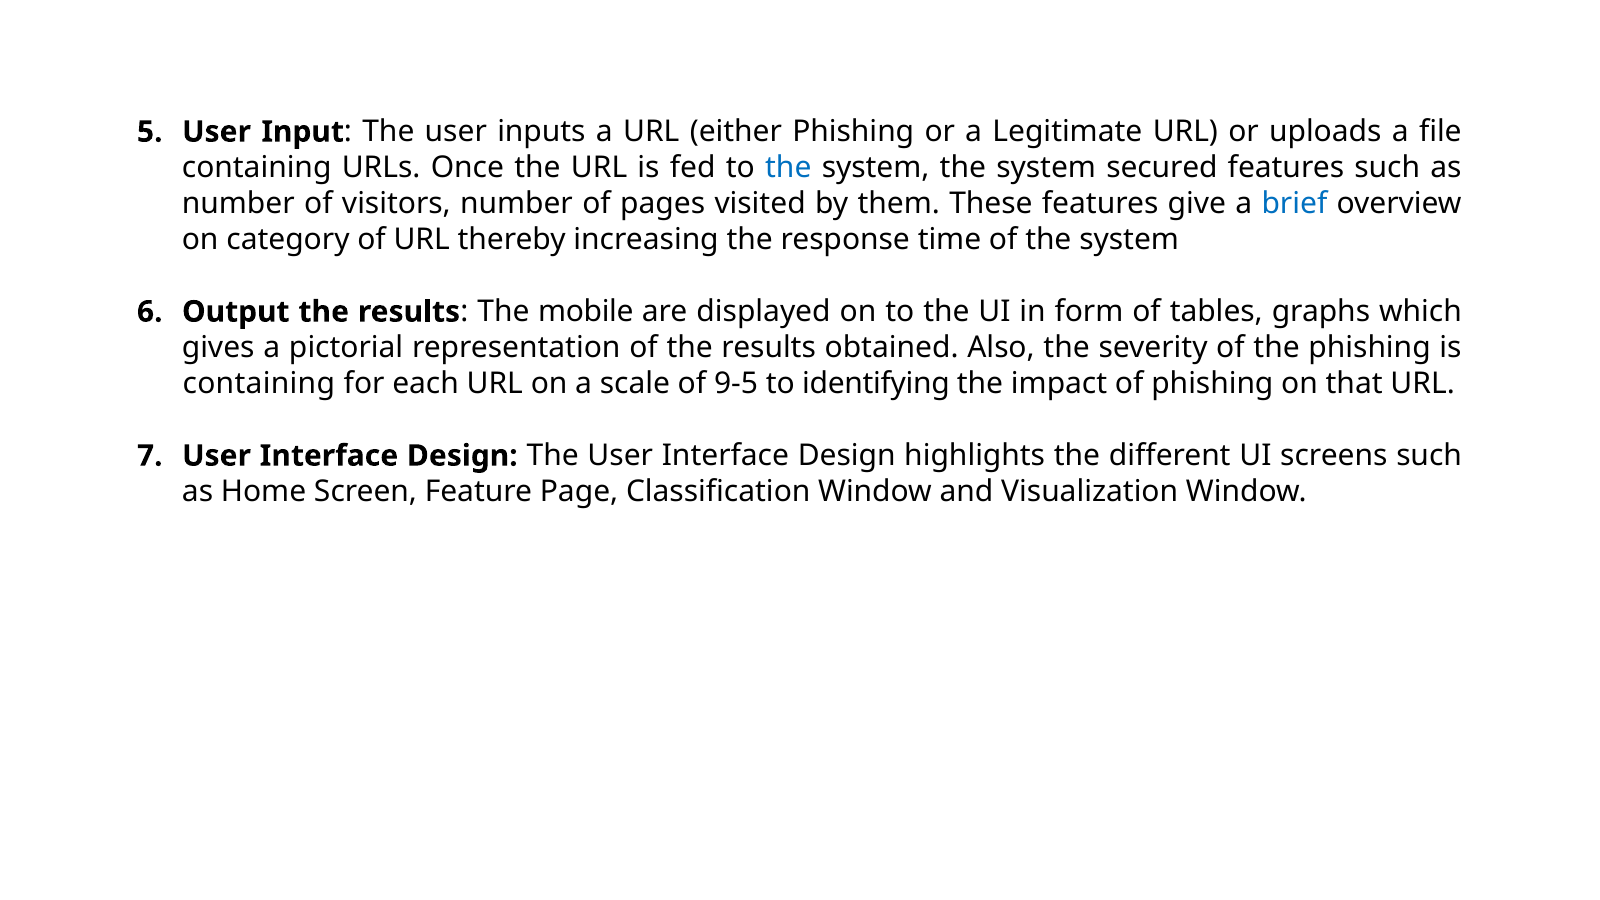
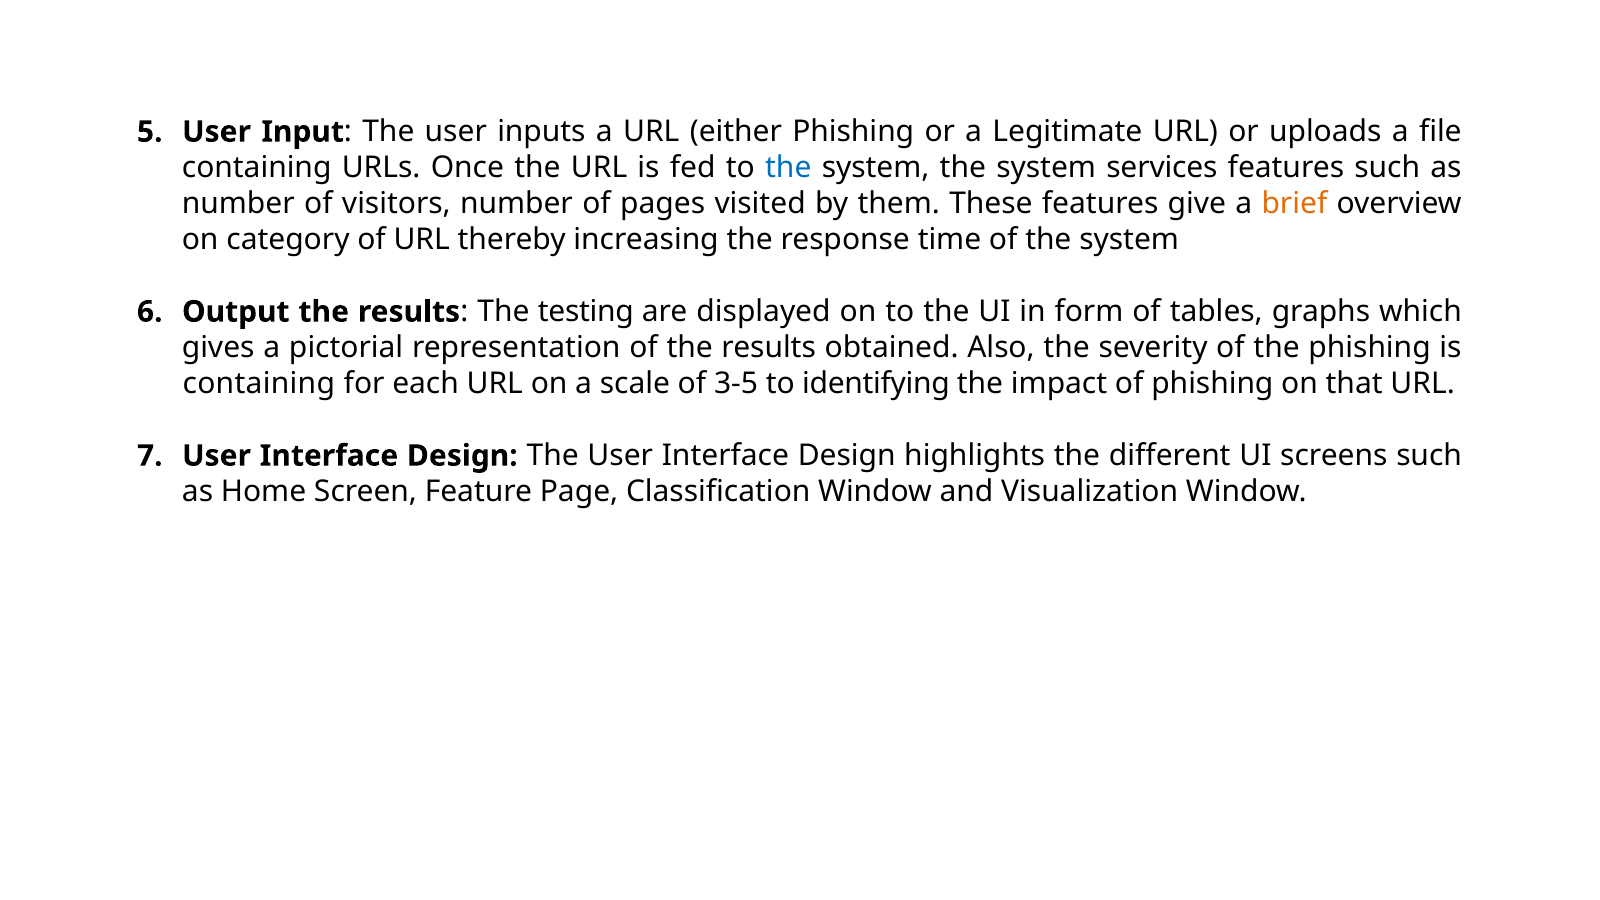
secured: secured -> services (1162, 168)
brief colour: blue -> orange (1294, 204)
mobile: mobile -> testing (586, 312)
9-5: 9-5 -> 3-5 (736, 384)
